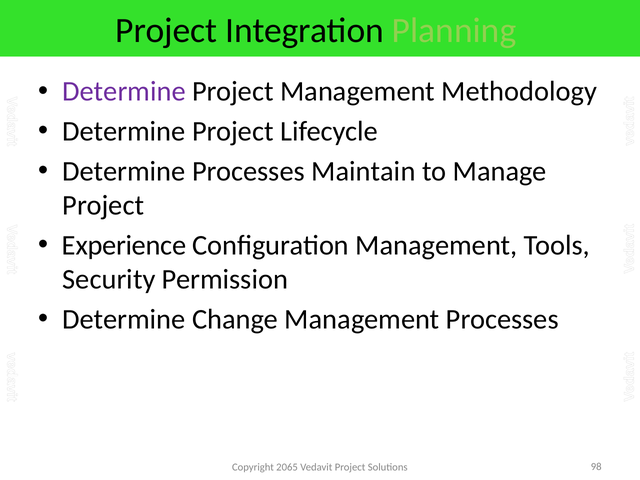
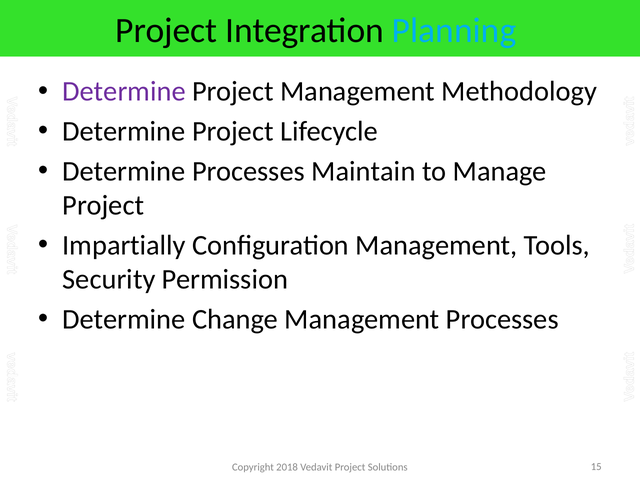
Planning colour: light green -> light blue (454, 31)
Experience: Experience -> Impartially (124, 245)
2065: 2065 -> 2018 (287, 467)
98: 98 -> 15 (596, 467)
